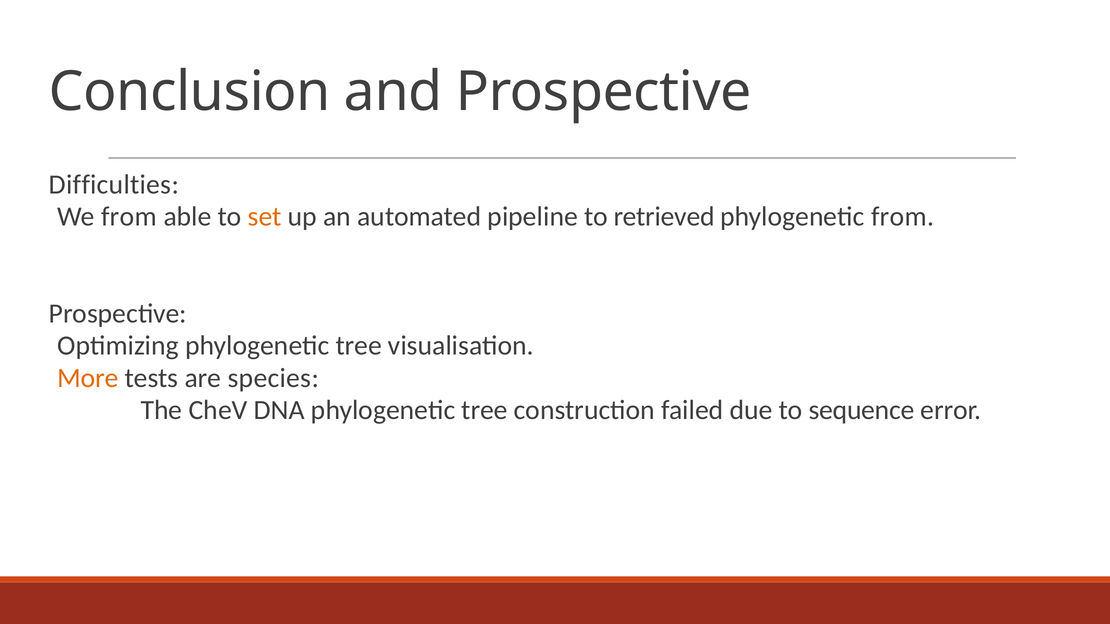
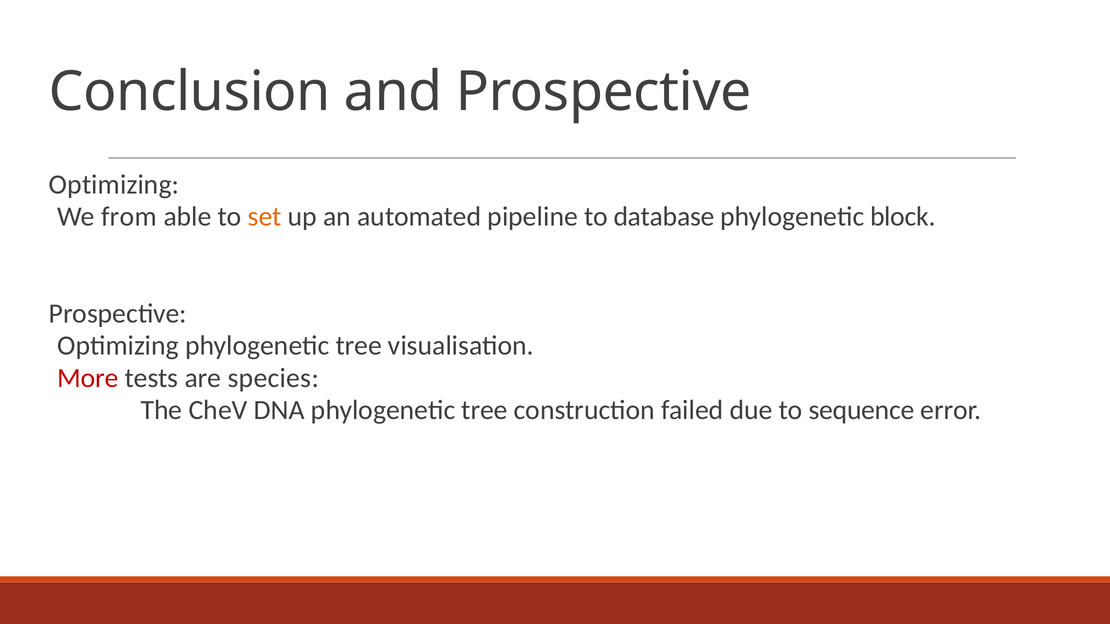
Difficulties: Difficulties -> Optimizing (114, 185)
retrieved: retrieved -> database (664, 217)
phylogenetic from: from -> block (903, 217)
More colour: orange -> red (88, 378)
